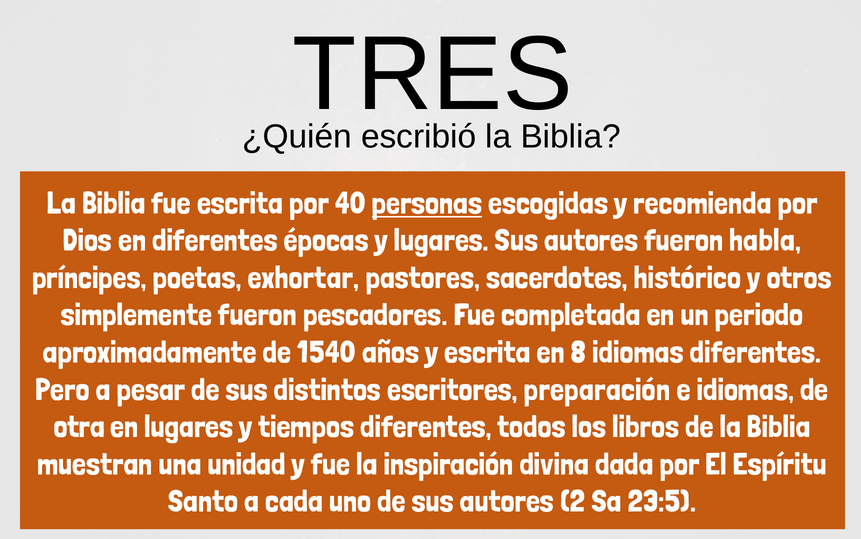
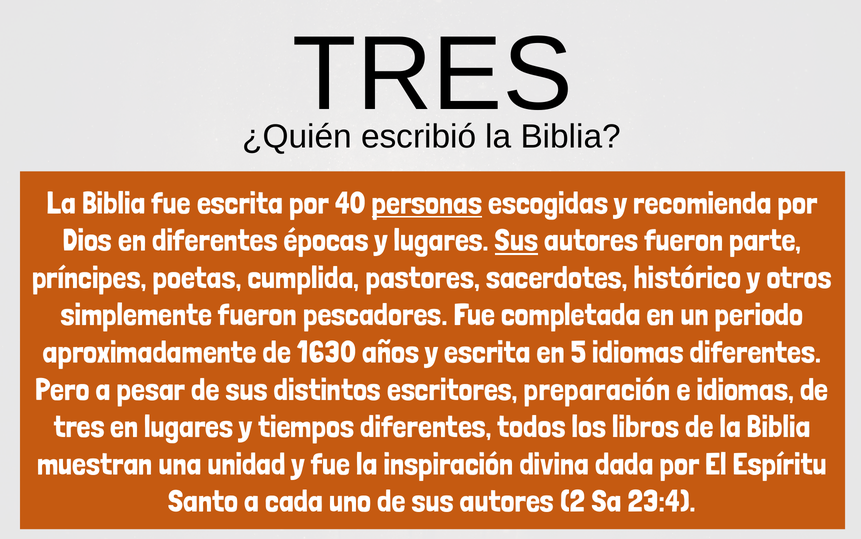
Sus underline: none -> present (516, 241)
habla: habla -> parte (765, 241)
exhortar: exhortar -> cumplida (303, 278)
1540: 1540 -> 1630 (327, 352)
8: 8 -> 5 (579, 352)
otra: otra -> tres (79, 427)
23:5: 23:5 -> 23:4 (662, 502)
